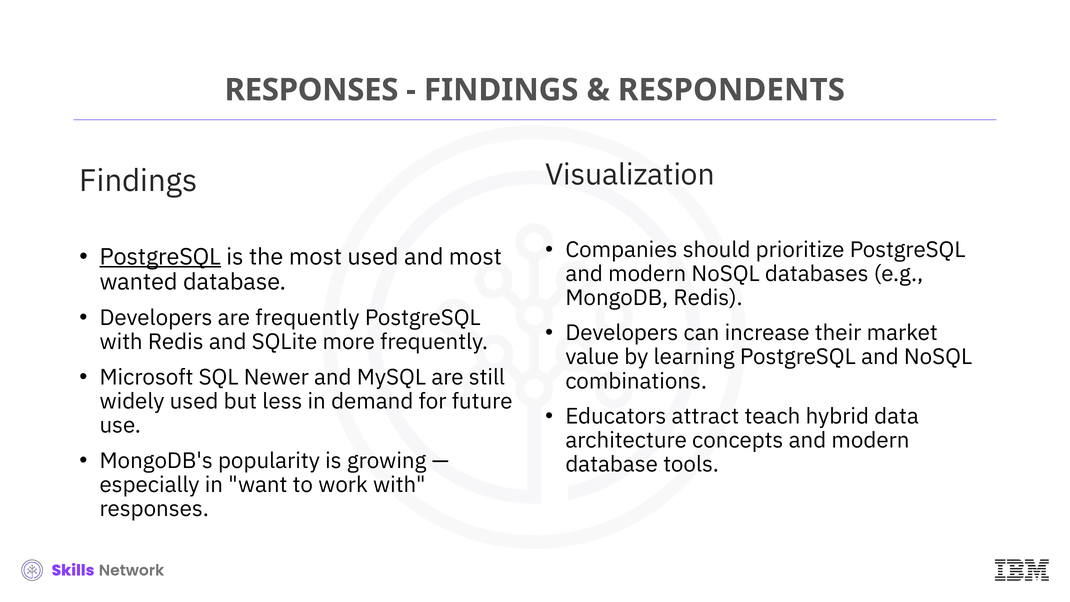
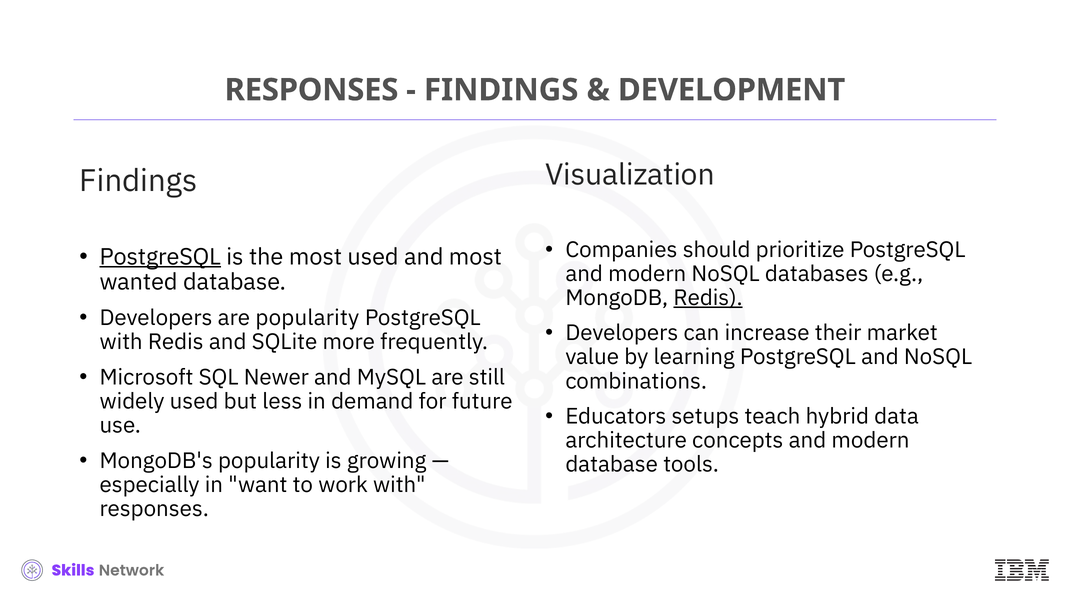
RESPONDENTS: RESPONDENTS -> DEVELOPMENT (732, 90)
Redis underline: none -> present (708, 298)
are frequently: frequently -> popularity (307, 318)
attract: attract -> setups (705, 416)
